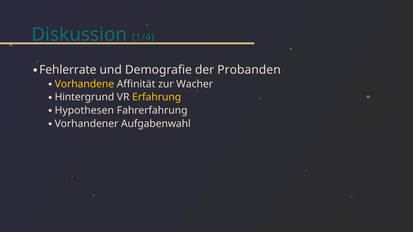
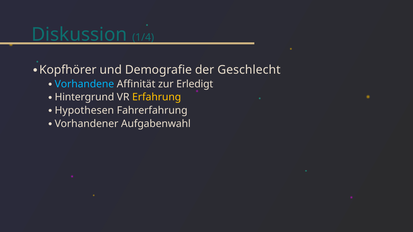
Fehlerrate: Fehlerrate -> Kopfhörer (68, 70)
Probanden: Probanden -> Geschlecht (249, 70)
Vorhandene colour: yellow -> light blue (84, 84)
Wacher: Wacher -> Erledigt (195, 84)
